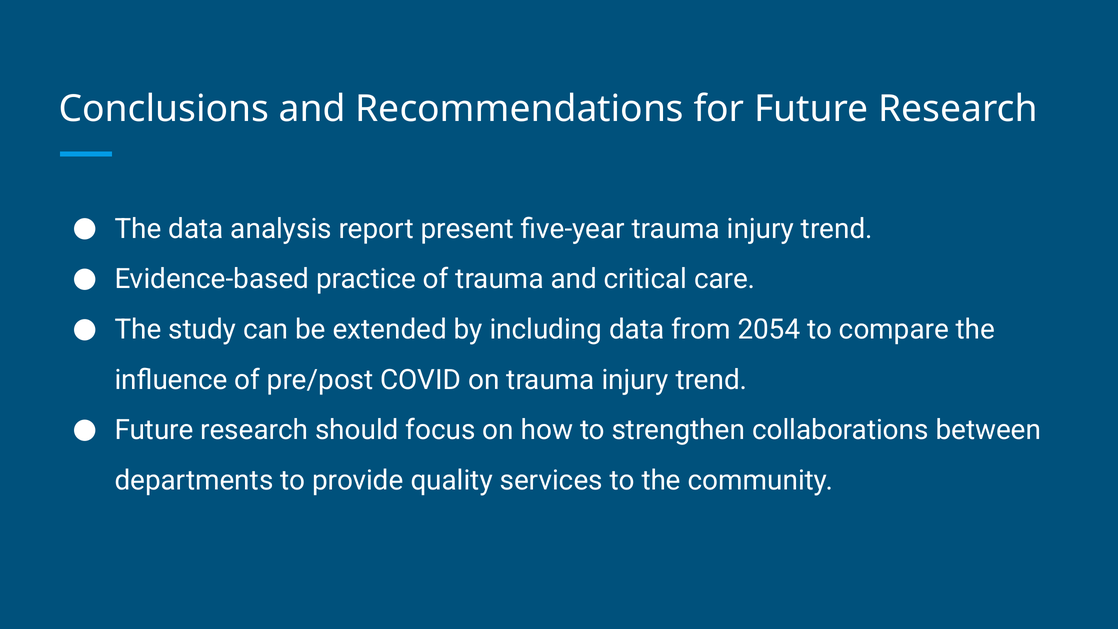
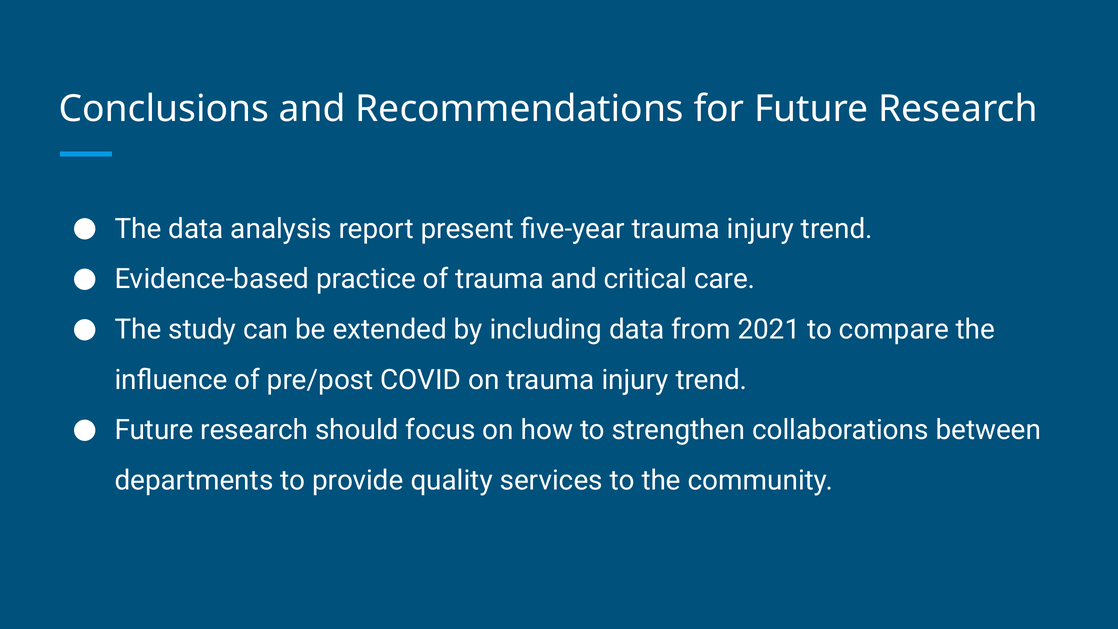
2054: 2054 -> 2021 (769, 329)
